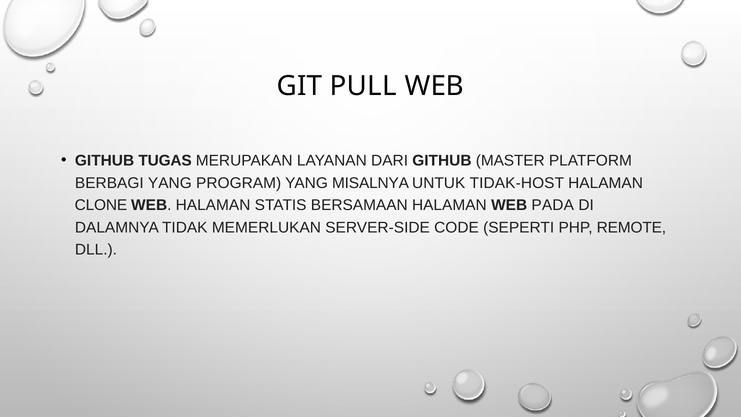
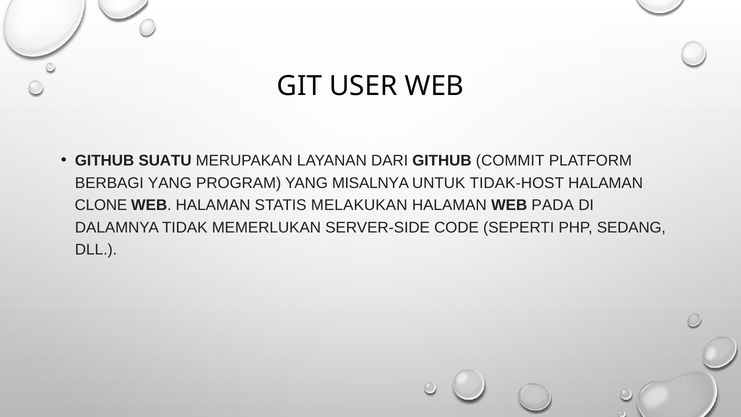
PULL: PULL -> USER (363, 86)
TUGAS: TUGAS -> SUATU (165, 161)
MASTER: MASTER -> COMMIT (510, 161)
BERSAMAAN: BERSAMAAN -> MELAKUKAN (359, 205)
REMOTE: REMOTE -> SEDANG (631, 227)
